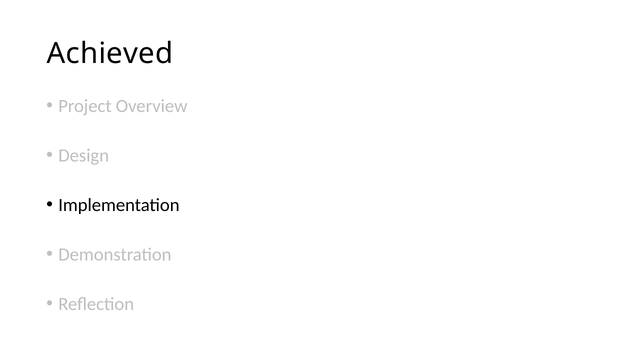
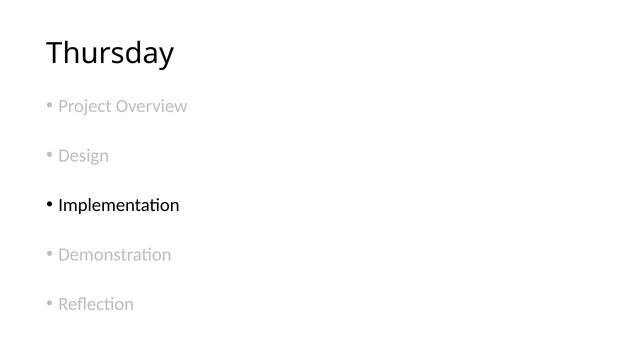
Achieved: Achieved -> Thursday (110, 54)
